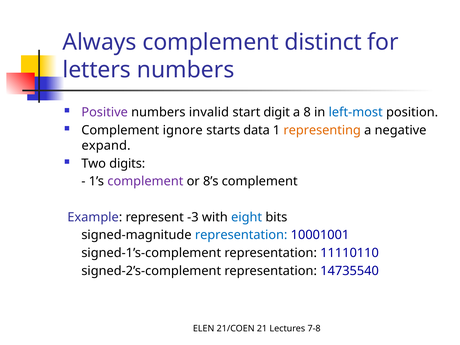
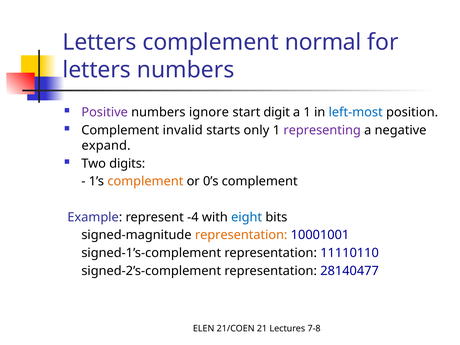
Always: Always -> Letters (100, 42)
distinct: distinct -> normal (323, 42)
invalid: invalid -> ignore (209, 112)
a 8: 8 -> 1 (307, 112)
ignore: ignore -> invalid (183, 130)
data: data -> only (256, 130)
representing colour: orange -> purple (322, 130)
complement colour: purple -> orange (145, 181)
8’s: 8’s -> 0’s (211, 181)
-3: -3 -> -4 (193, 217)
representation colour: blue -> orange (241, 235)
14735540: 14735540 -> 28140477 (350, 271)
